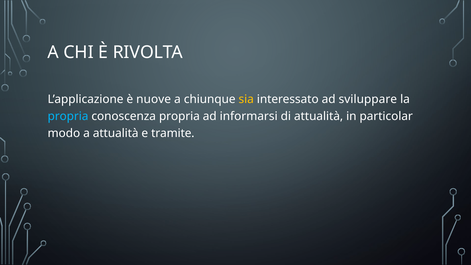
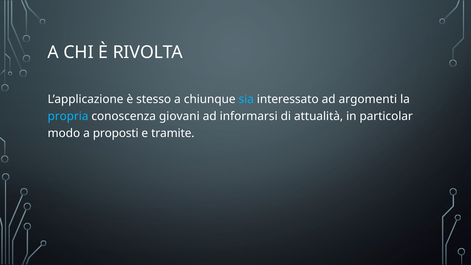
nuove: nuove -> stesso (154, 99)
sia colour: yellow -> light blue (246, 99)
sviluppare: sviluppare -> argomenti (368, 99)
conoscenza propria: propria -> giovani (179, 116)
a attualità: attualità -> proposti (116, 133)
